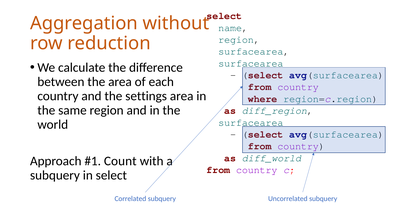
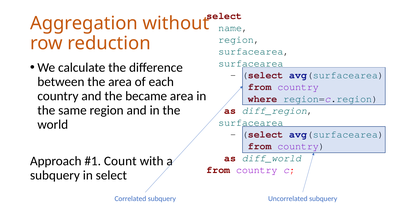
settings: settings -> became (146, 96)
